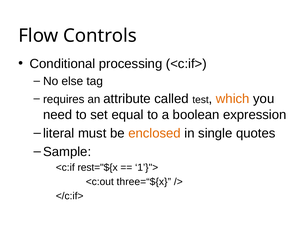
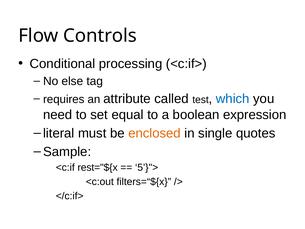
which colour: orange -> blue (233, 99)
1’}">: 1’}"> -> 5’}"> (147, 167)
three=“${x: three=“${x -> filters=“${x (144, 182)
